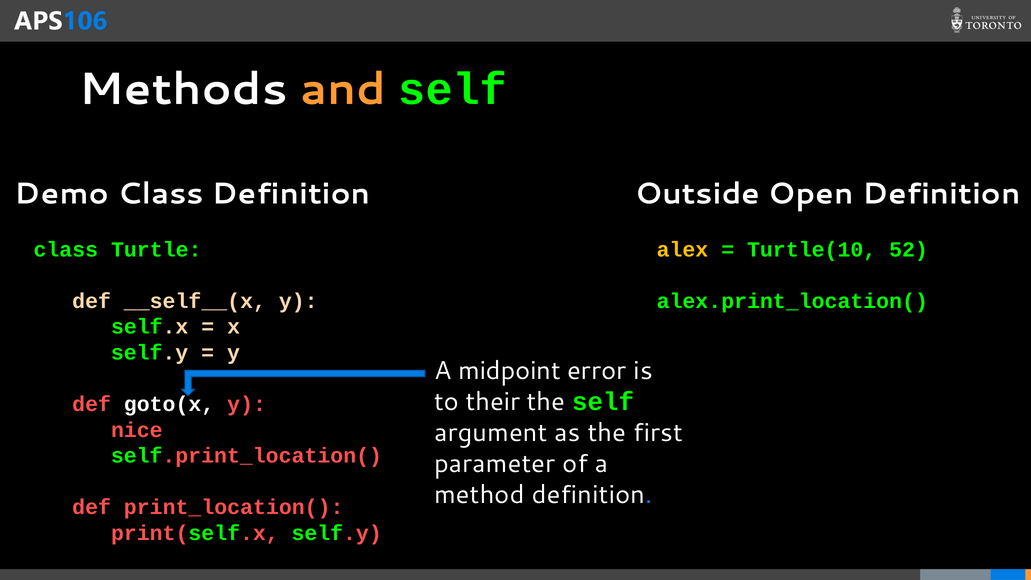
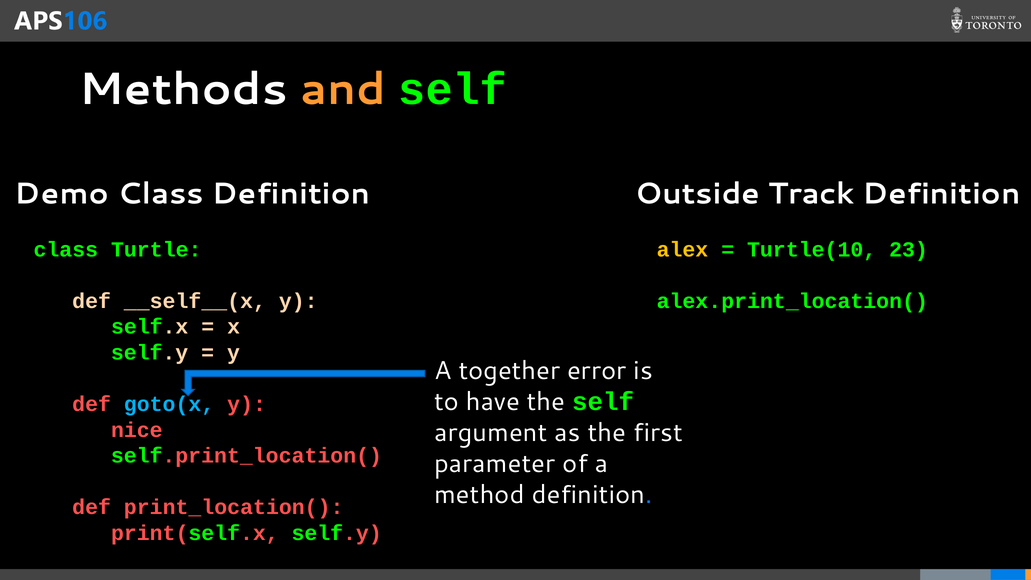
Open: Open -> Track (811, 194)
52: 52 -> 23 (909, 249)
midpoint: midpoint -> together (509, 371)
their: their -> have (493, 402)
goto(x colour: white -> light blue (169, 404)
